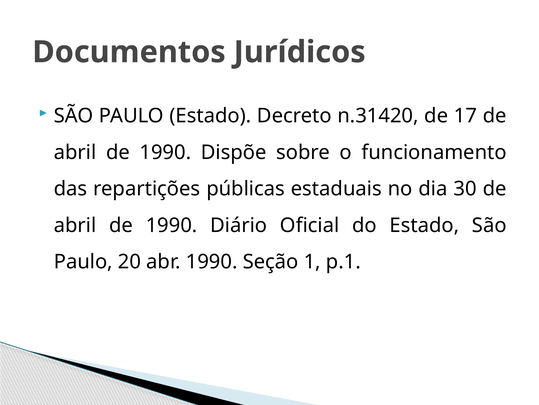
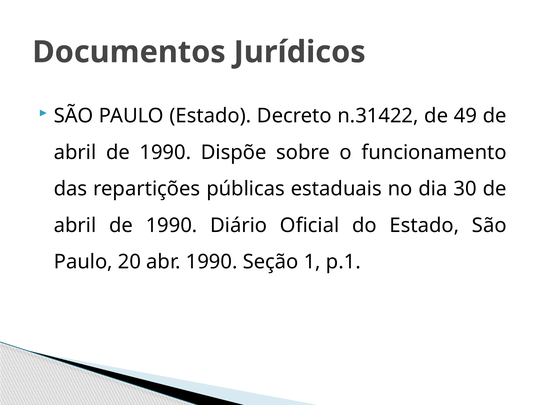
n.31420: n.31420 -> n.31422 (378, 116)
17: 17 -> 49 (465, 116)
